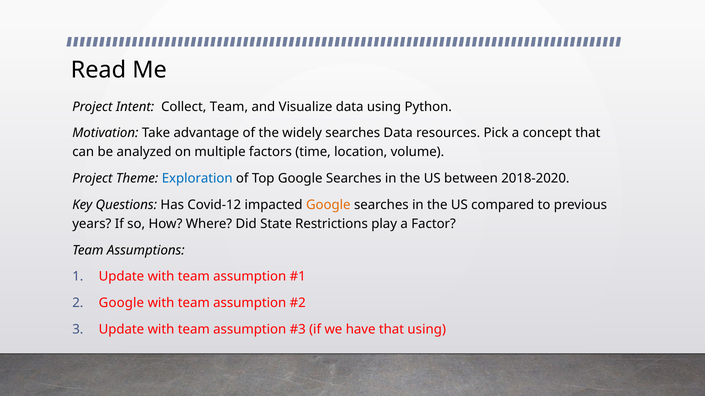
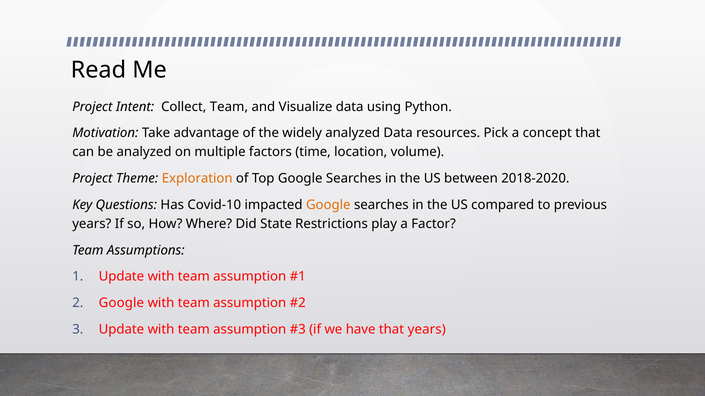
widely searches: searches -> analyzed (353, 133)
Exploration colour: blue -> orange (197, 179)
Covid-12: Covid-12 -> Covid-10 (214, 205)
that using: using -> years (427, 330)
